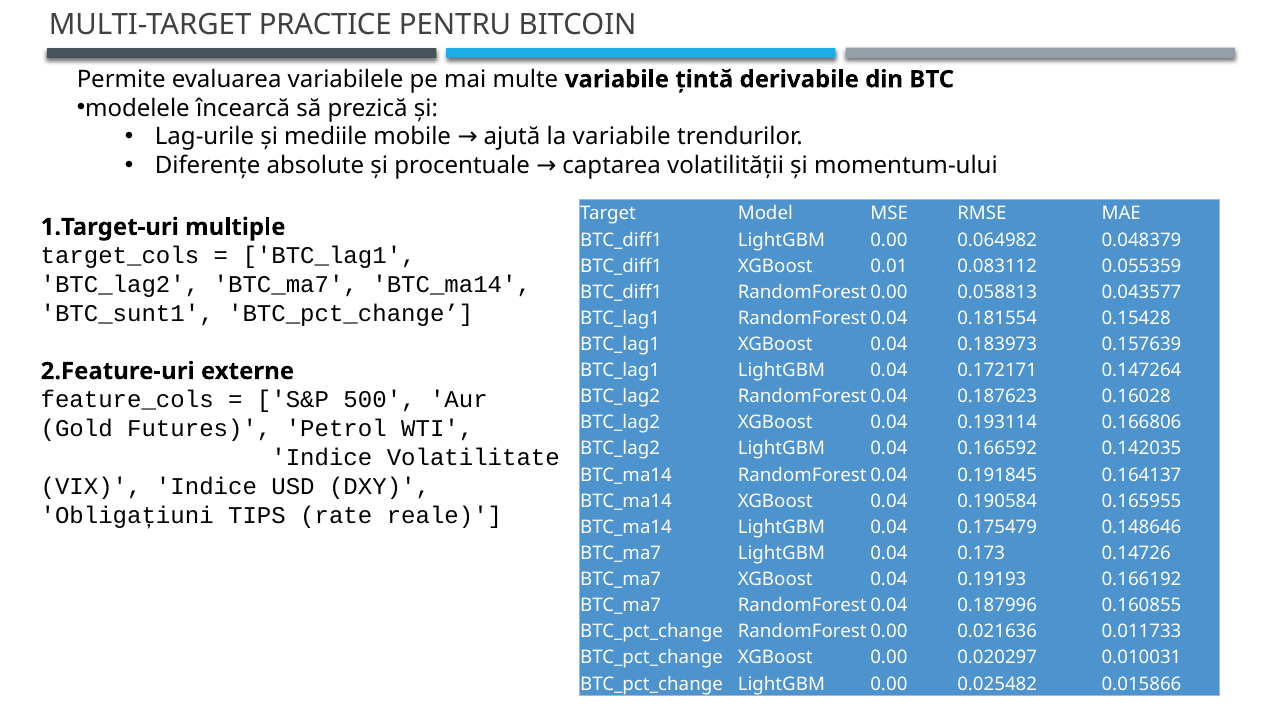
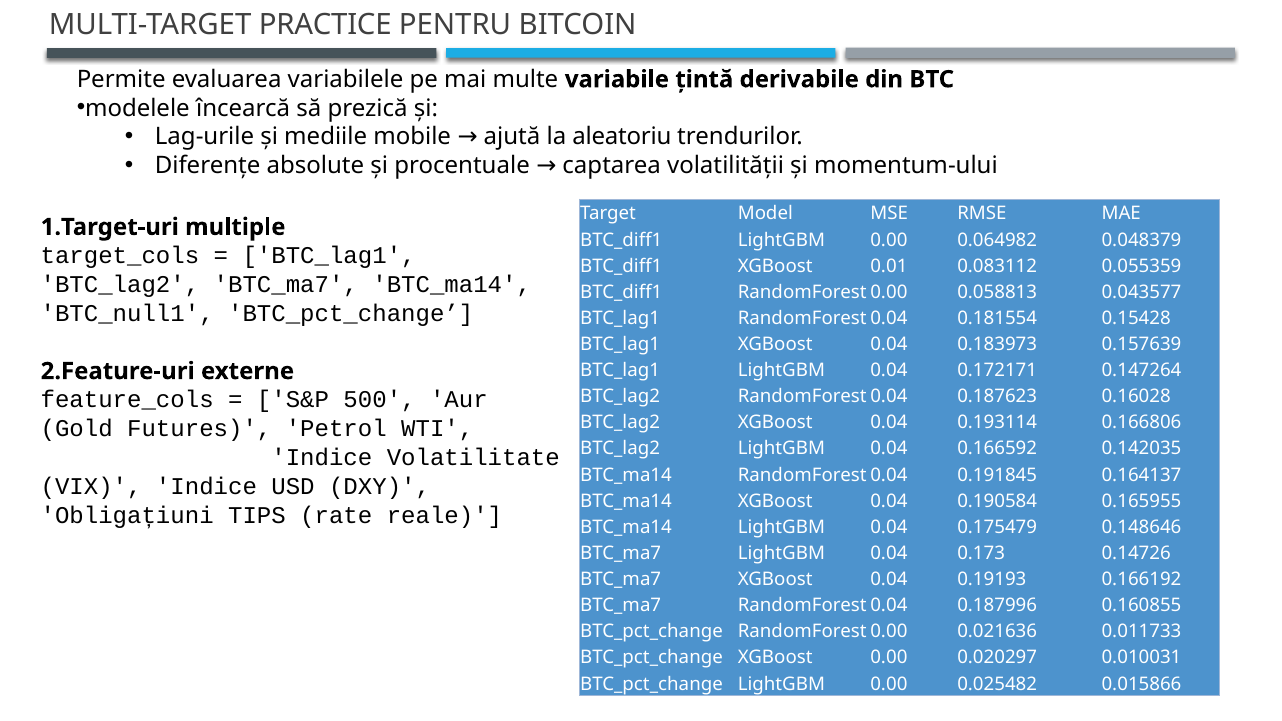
la variabile: variabile -> aleatoriu (622, 137)
BTC_sunt1: BTC_sunt1 -> BTC_null1 (127, 314)
